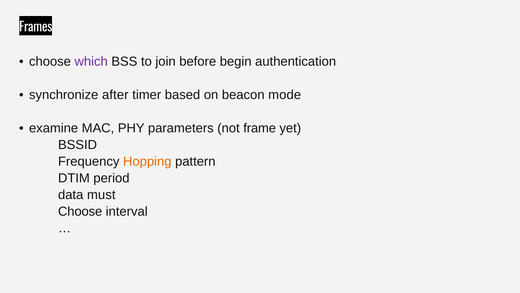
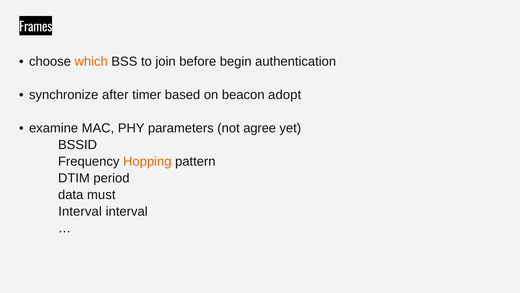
which colour: purple -> orange (91, 61)
mode: mode -> adopt (285, 95)
frame: frame -> agree (260, 128)
Choose: Choose -> Interval (80, 211)
